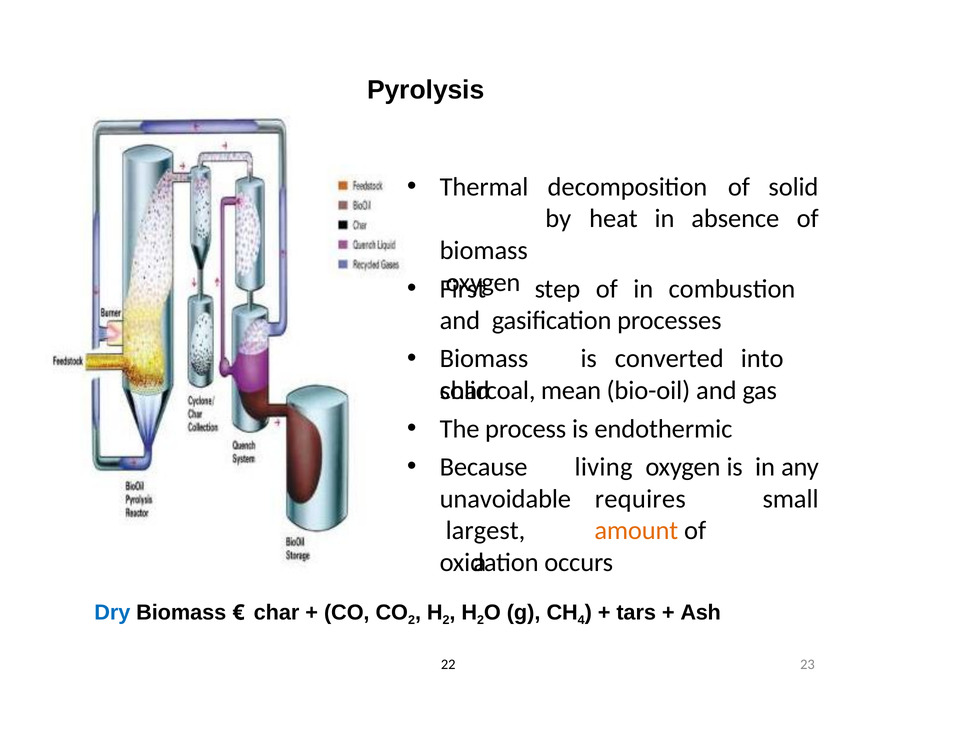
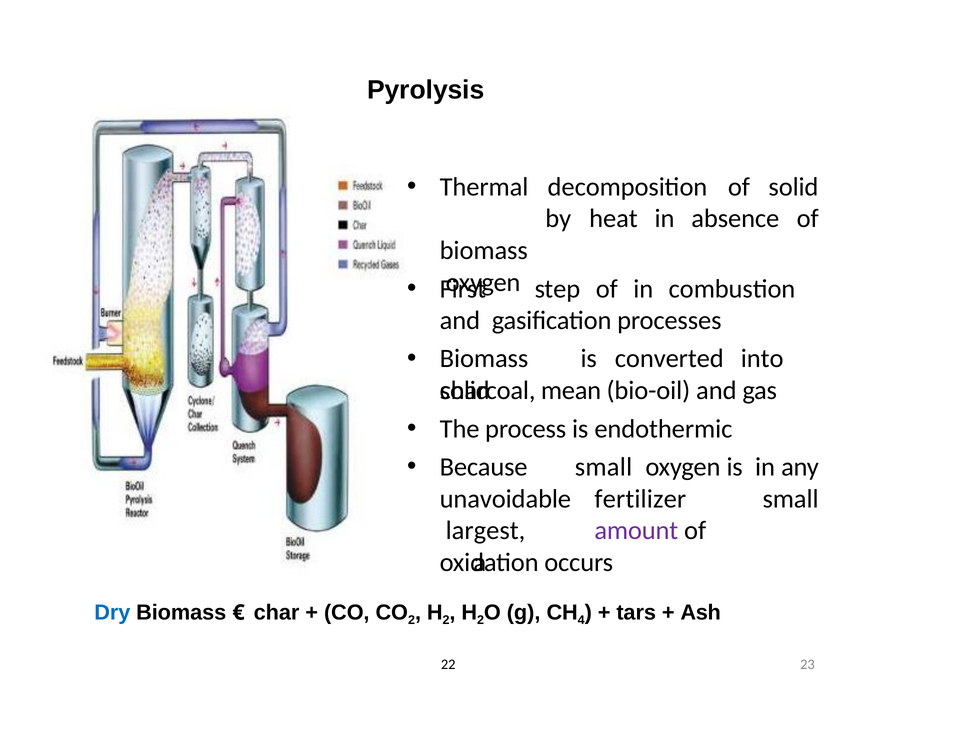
living: living -> small (604, 467)
requires: requires -> fertilizer (640, 499)
amount colour: orange -> purple (636, 531)
